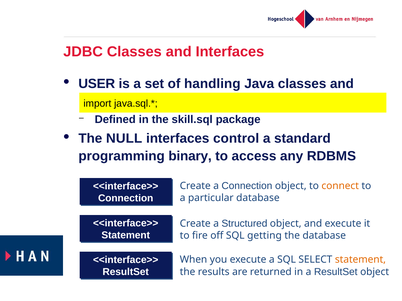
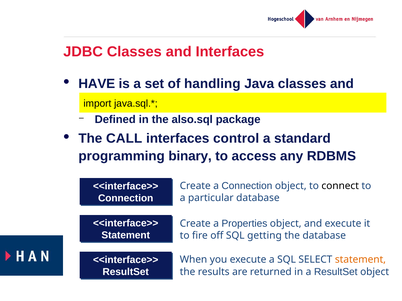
USER: USER -> HAVE (97, 84)
skill.sql: skill.sql -> also.sql (192, 120)
NULL: NULL -> CALL (124, 139)
connect colour: orange -> black (340, 186)
Structured: Structured -> Properties (244, 224)
